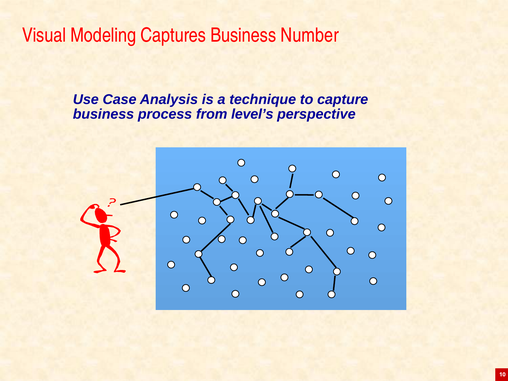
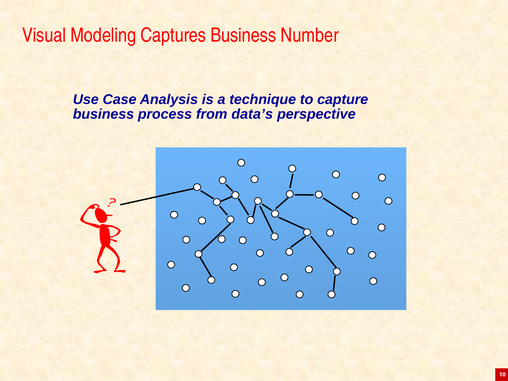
level’s: level’s -> data’s (252, 114)
